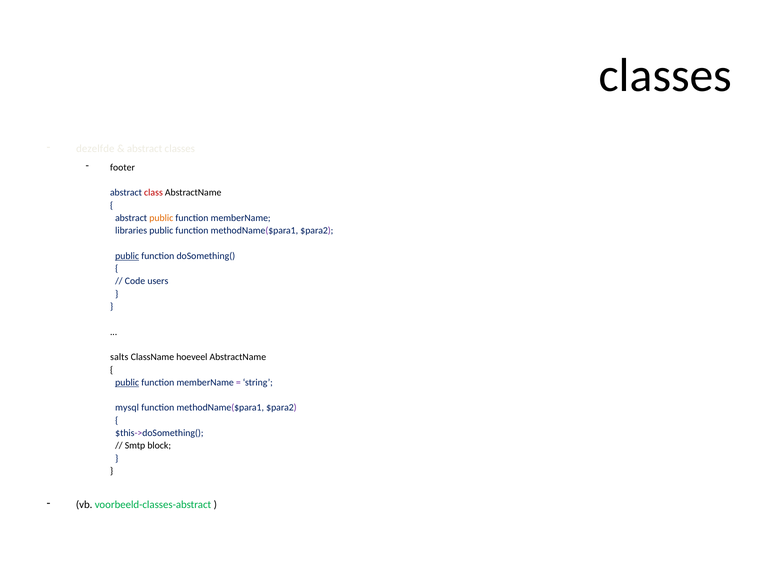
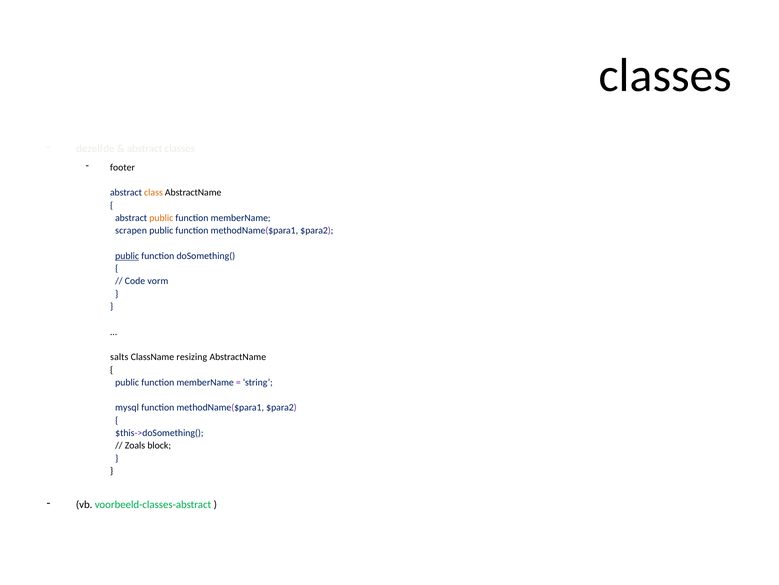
class colour: red -> orange (153, 192)
libraries: libraries -> scrapen (131, 230)
users: users -> vorm (158, 281)
hoeveel: hoeveel -> resizing (192, 357)
public underline: present -> none (127, 382)
Smtp: Smtp -> Zoals (135, 445)
